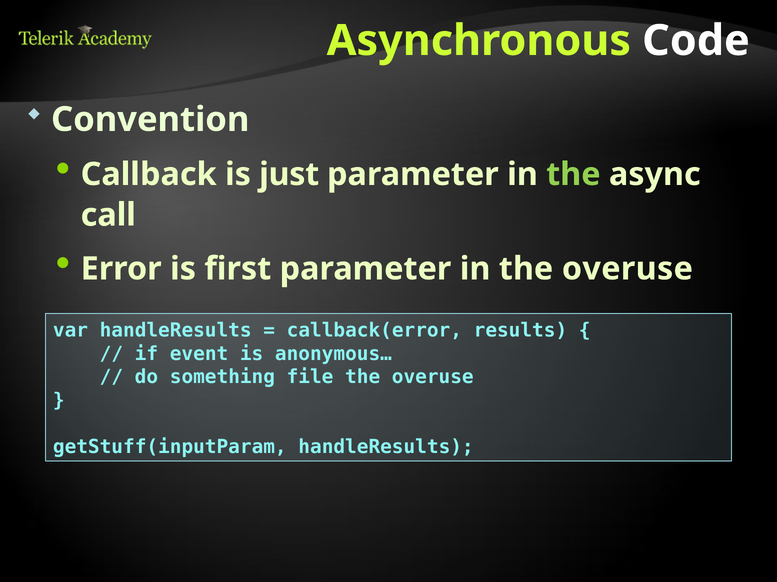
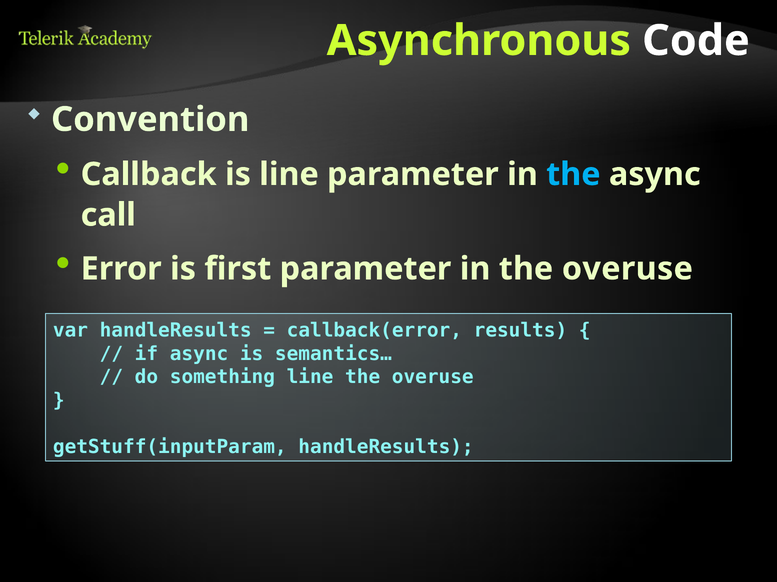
is just: just -> line (289, 175)
the colour: light green -> light blue (573, 175)
if event: event -> async (199, 354)
anonymous…: anonymous… -> semantics… (333, 354)
something file: file -> line (310, 378)
